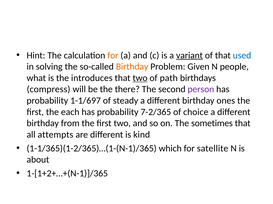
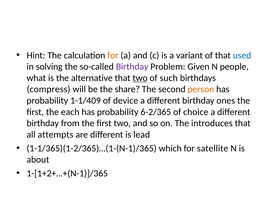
variant underline: present -> none (189, 55)
Birthday colour: orange -> purple (132, 67)
introduces: introduces -> alternative (92, 78)
path: path -> such (169, 78)
there: there -> share (127, 90)
person colour: purple -> orange (201, 90)
1-1/697: 1-1/697 -> 1-1/409 (86, 101)
steady: steady -> device (126, 101)
7-2/365: 7-2/365 -> 6-2/365 (156, 112)
sometimes: sometimes -> introduces (212, 124)
kind: kind -> lead (142, 135)
